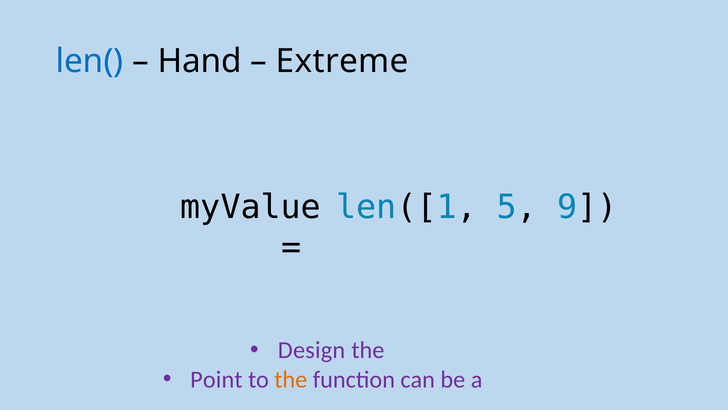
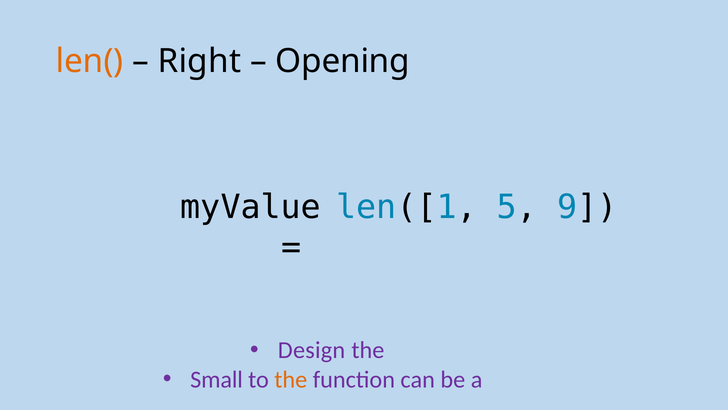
len( colour: blue -> orange (90, 61)
Hand: Hand -> Right (199, 61)
Extreme: Extreme -> Opening (343, 61)
Point: Point -> Small (217, 379)
